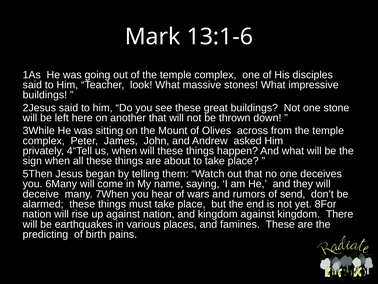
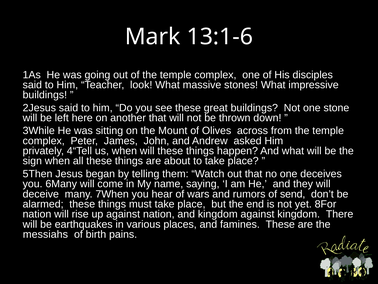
predicting: predicting -> messiahs (45, 234)
